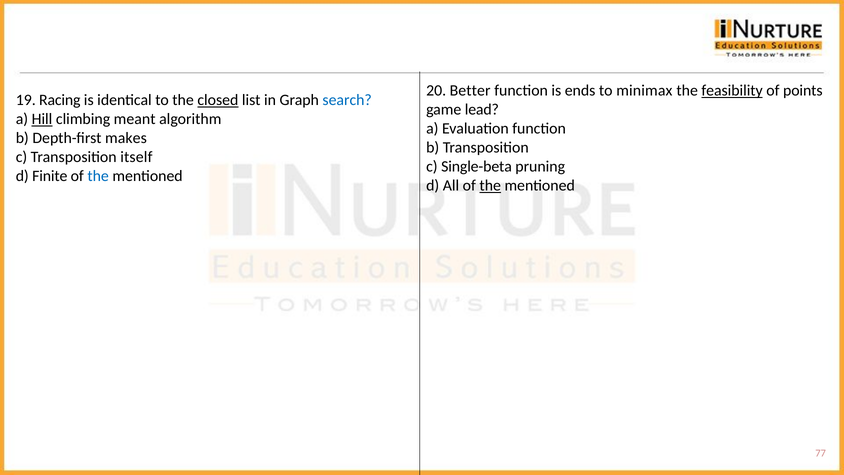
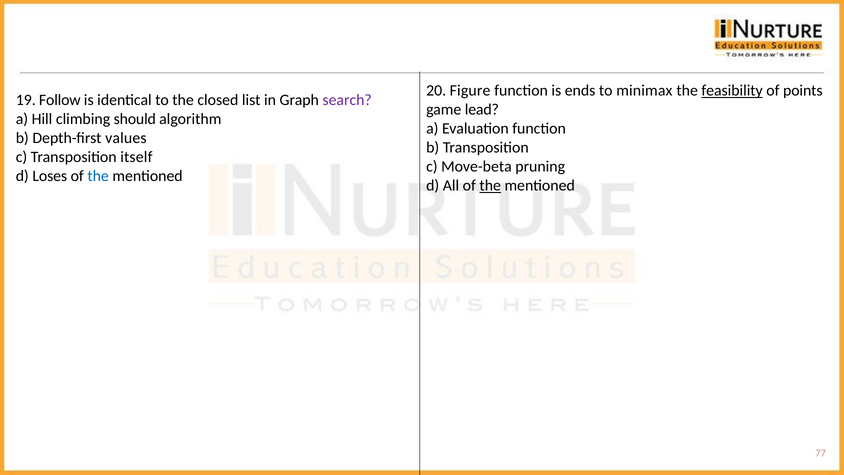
Better: Better -> Figure (470, 90)
Racing: Racing -> Follow (60, 100)
closed underline: present -> none (218, 100)
search colour: blue -> purple (347, 100)
Hill underline: present -> none (42, 119)
meant: meant -> should (135, 119)
makes: makes -> values (126, 138)
Single-beta: Single-beta -> Move-beta (476, 166)
Finite: Finite -> Loses (50, 176)
